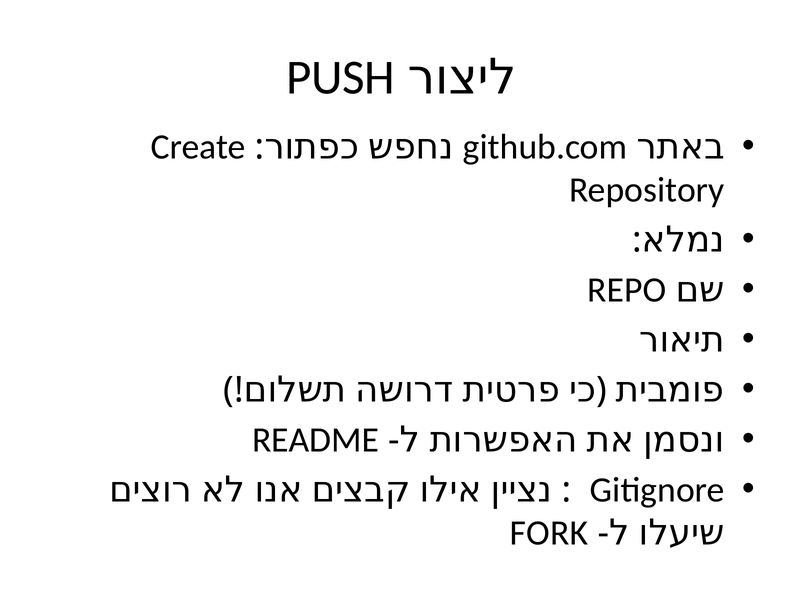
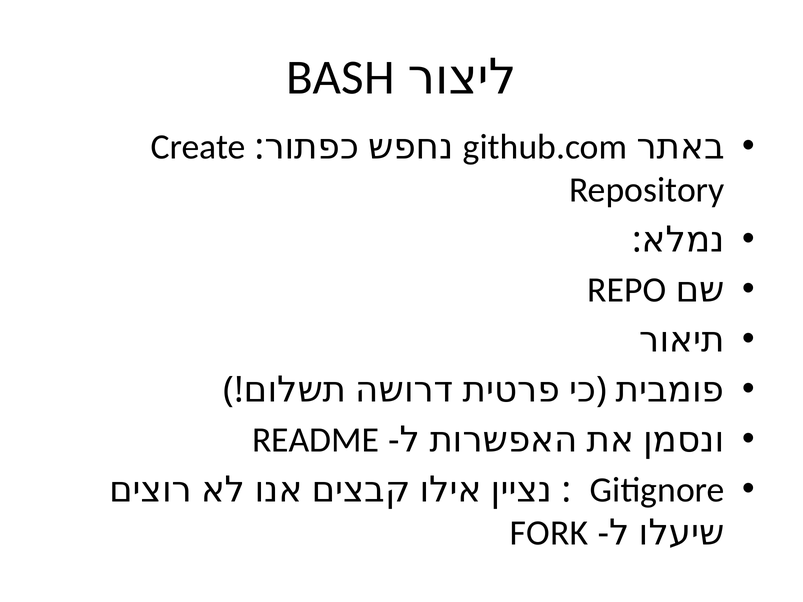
PUSH: PUSH -> BASH (340, 78)
